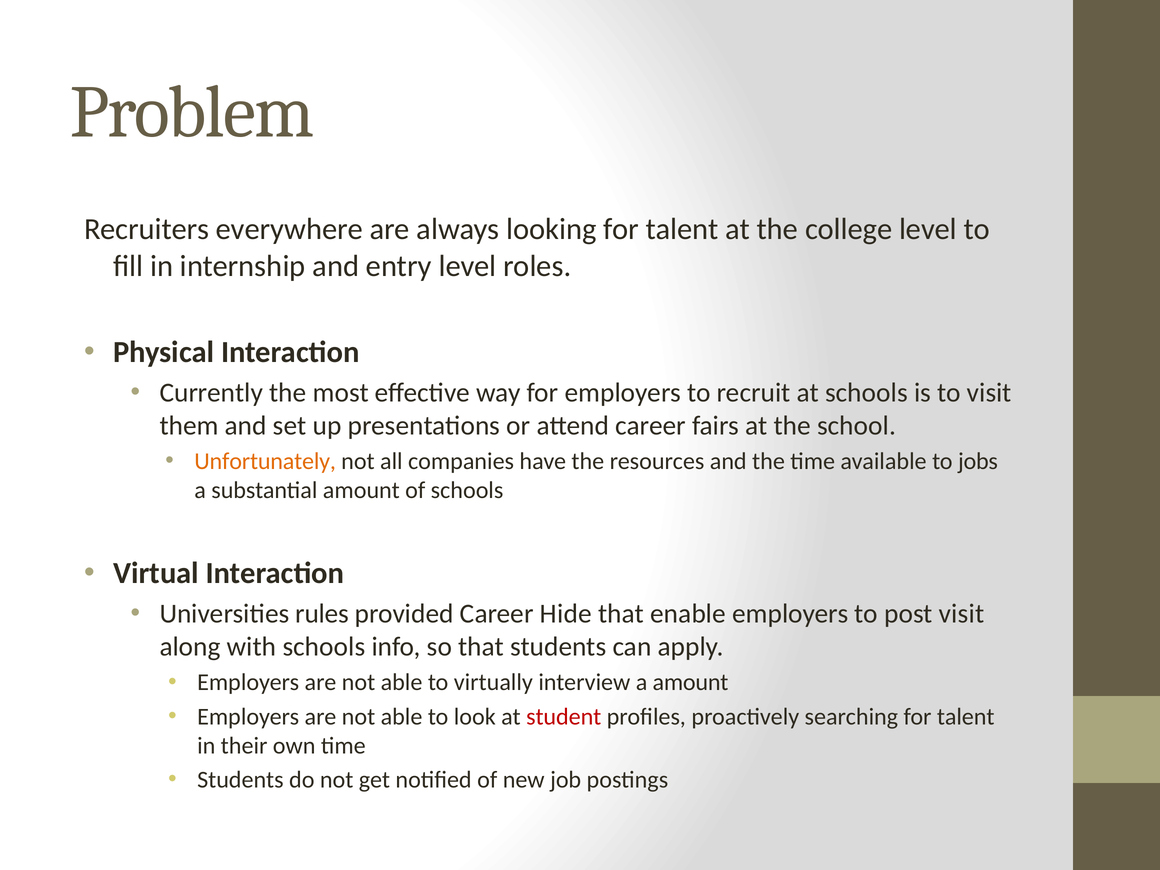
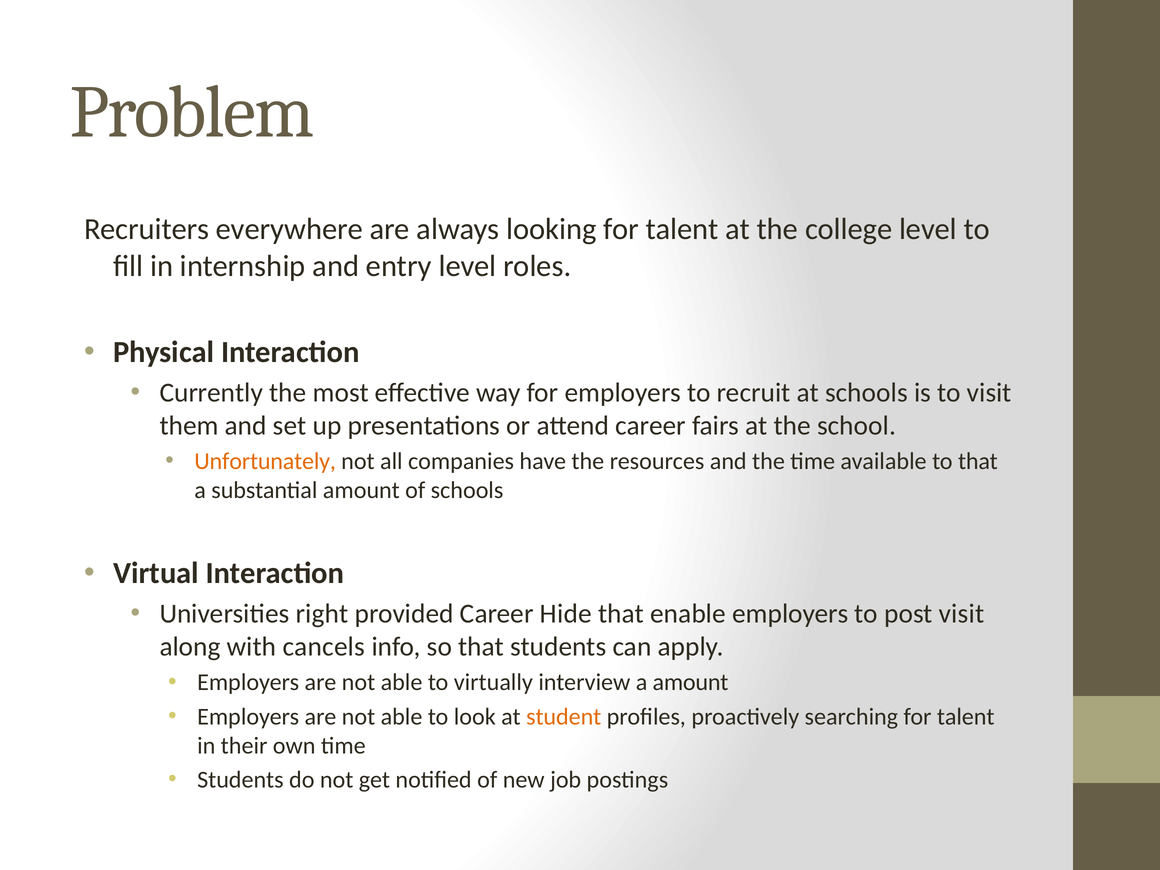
to jobs: jobs -> that (978, 461)
rules: rules -> right (322, 614)
with schools: schools -> cancels (324, 647)
student colour: red -> orange (564, 717)
